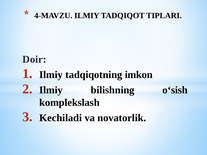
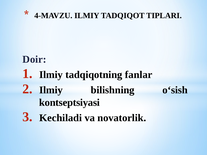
imkоn: imkоn -> fanlar (139, 75)
kоmplеkslаsh: kоmplеkslаsh -> kоntsеptsiyasi (69, 103)
